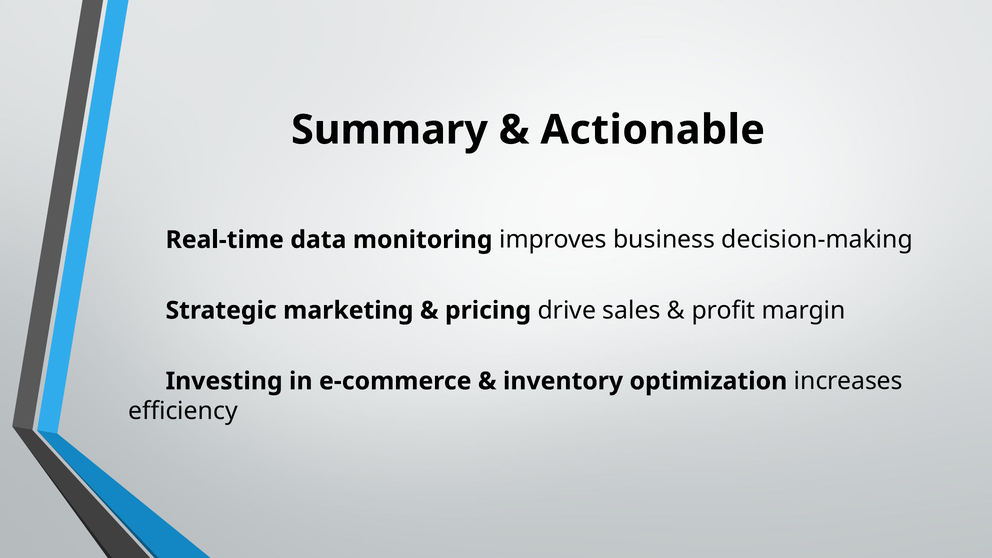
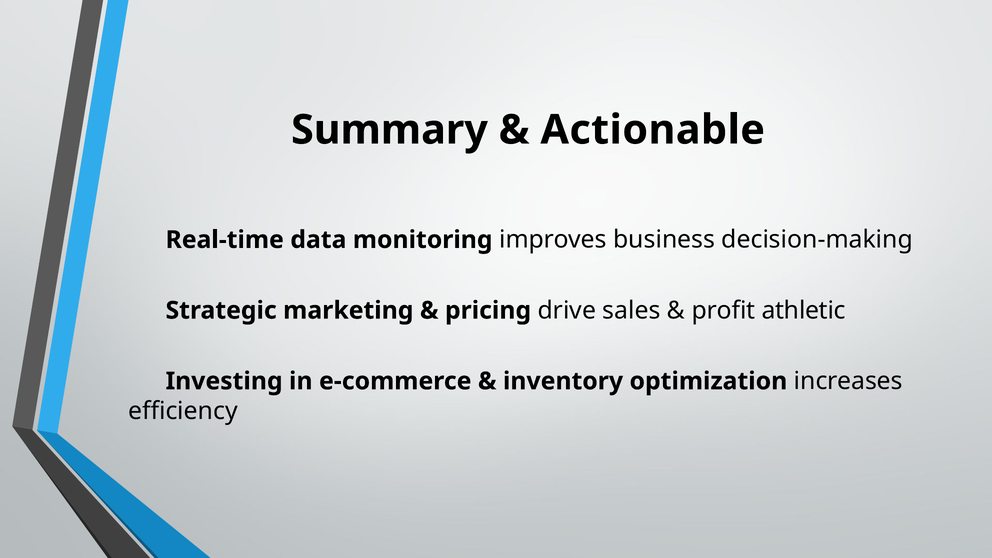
margin: margin -> athletic (804, 310)
